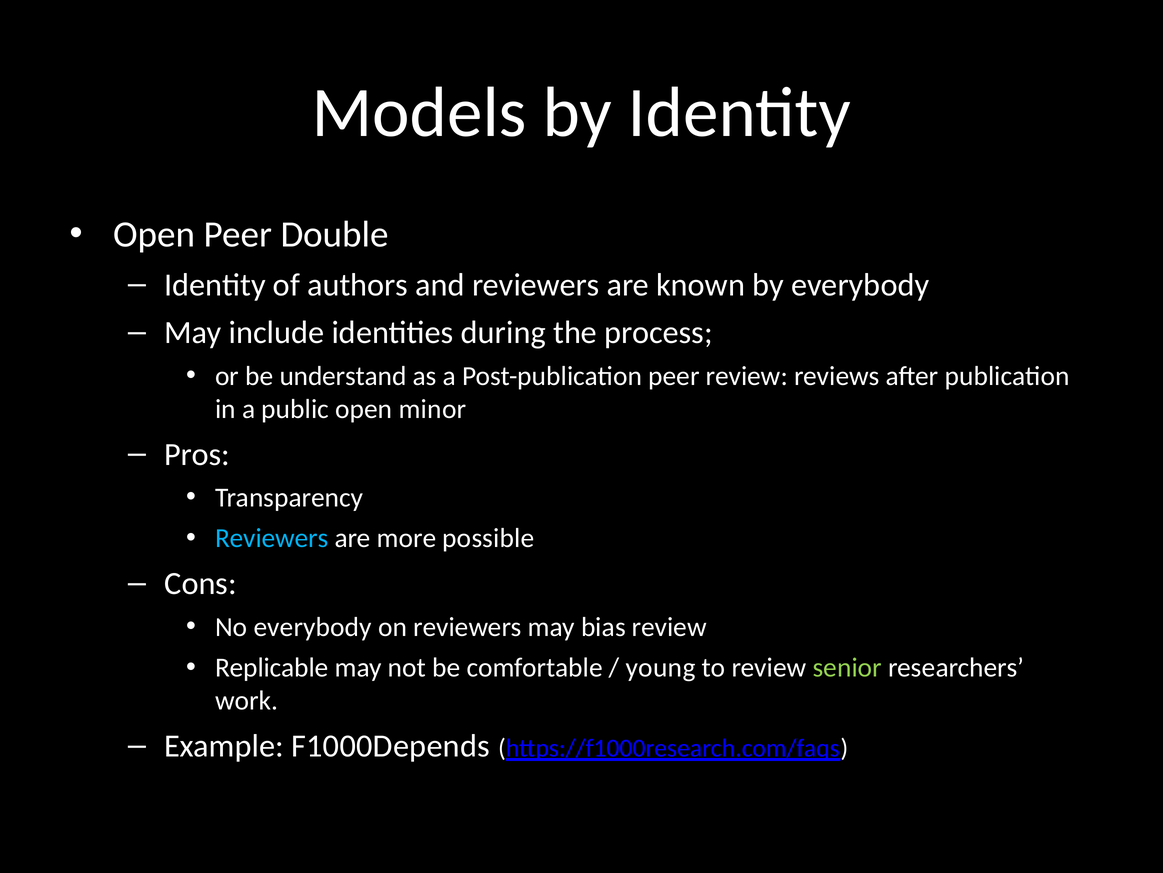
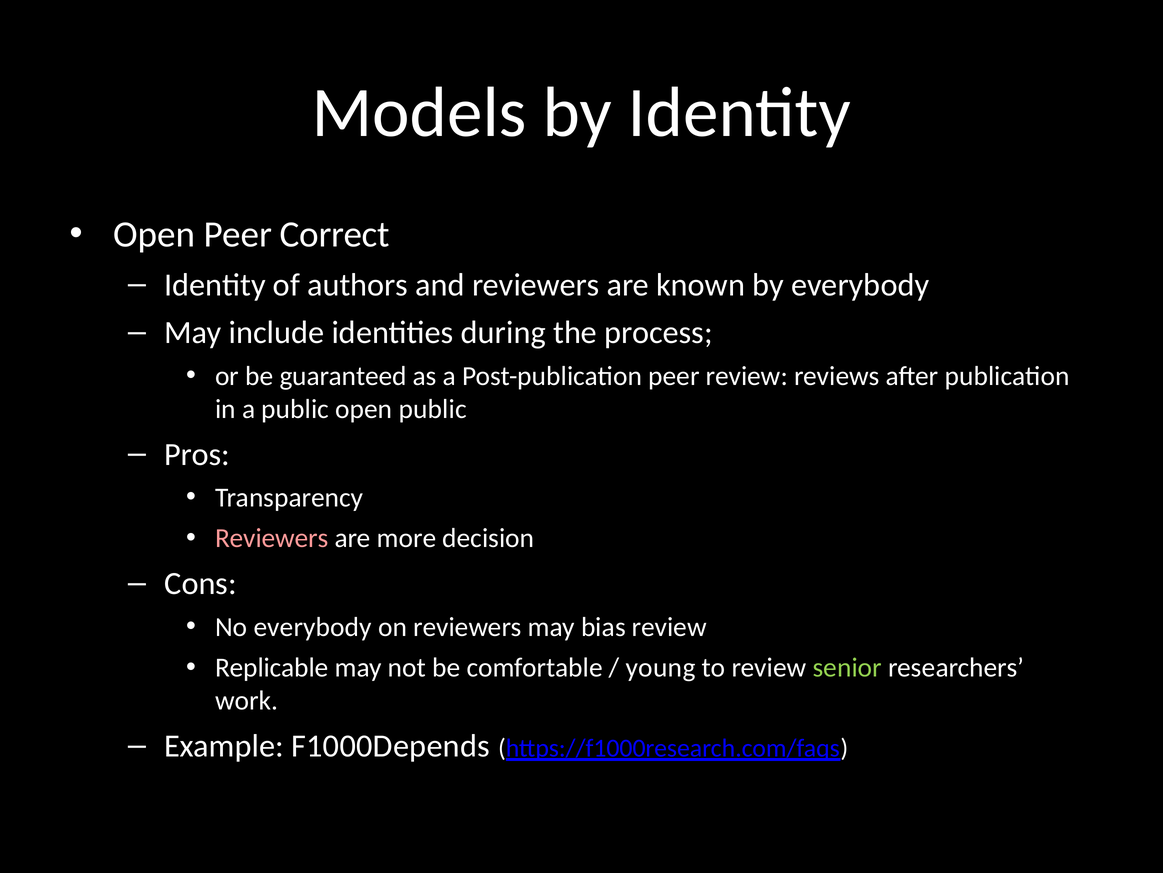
Double: Double -> Correct (335, 234)
understand: understand -> guaranteed (343, 376)
open minor: minor -> public (433, 409)
Reviewers colour: light blue -> pink (272, 538)
possible: possible -> decision (488, 538)
